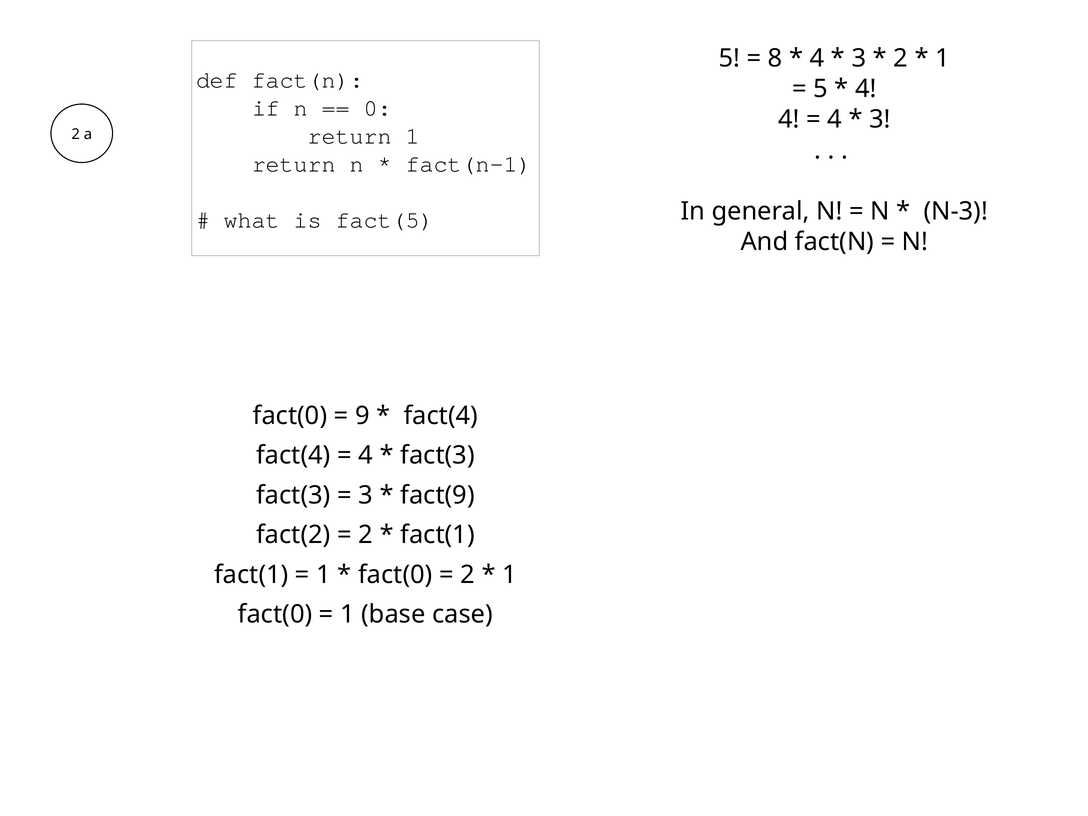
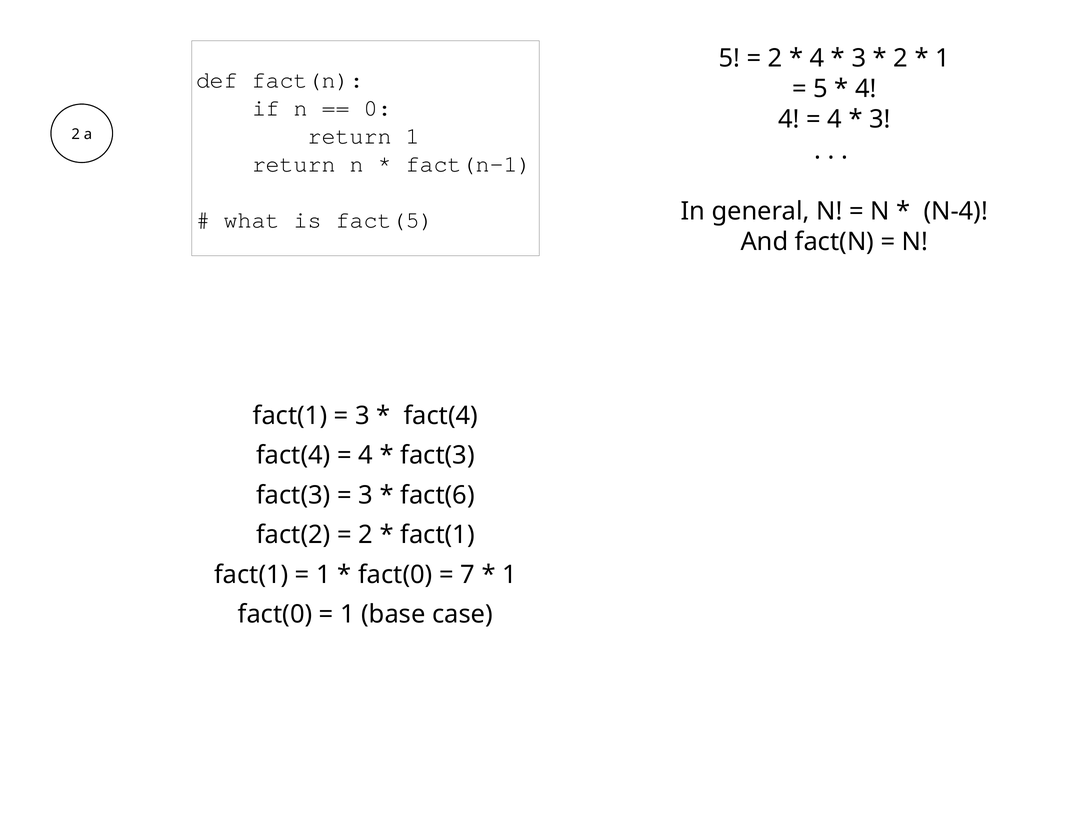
8: 8 -> 2 (775, 58)
N-3: N-3 -> N-4 (956, 211)
fact(0: fact(0 -> fact(1 (290, 416)
9: 9 -> 3 (362, 416)
fact(9: fact(9 -> fact(6 (437, 495)
2: 2 -> 7 (468, 575)
